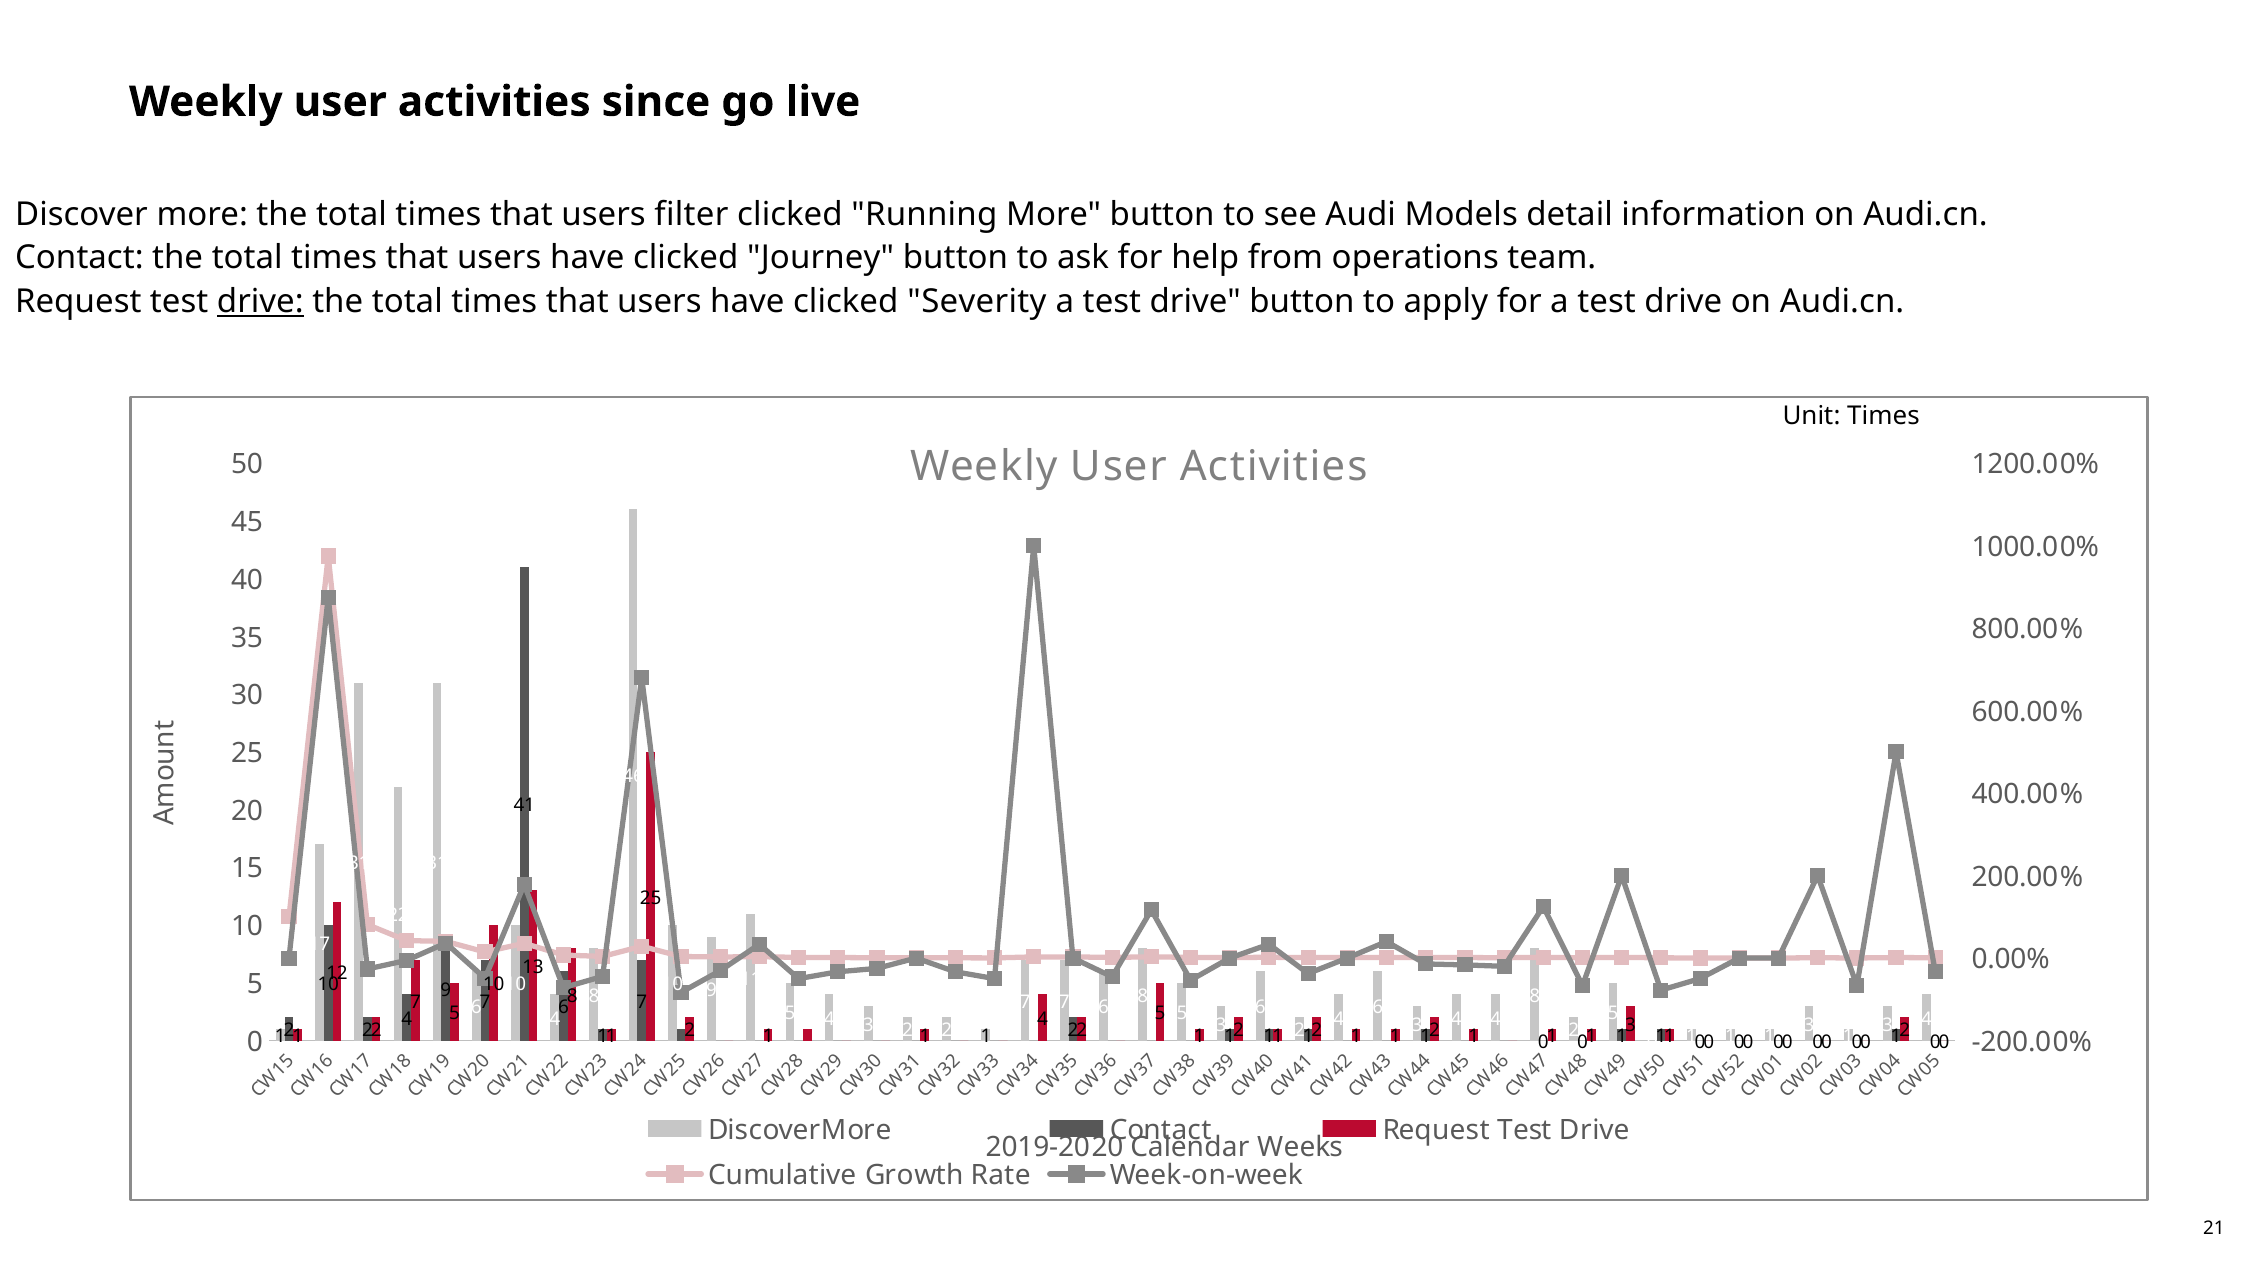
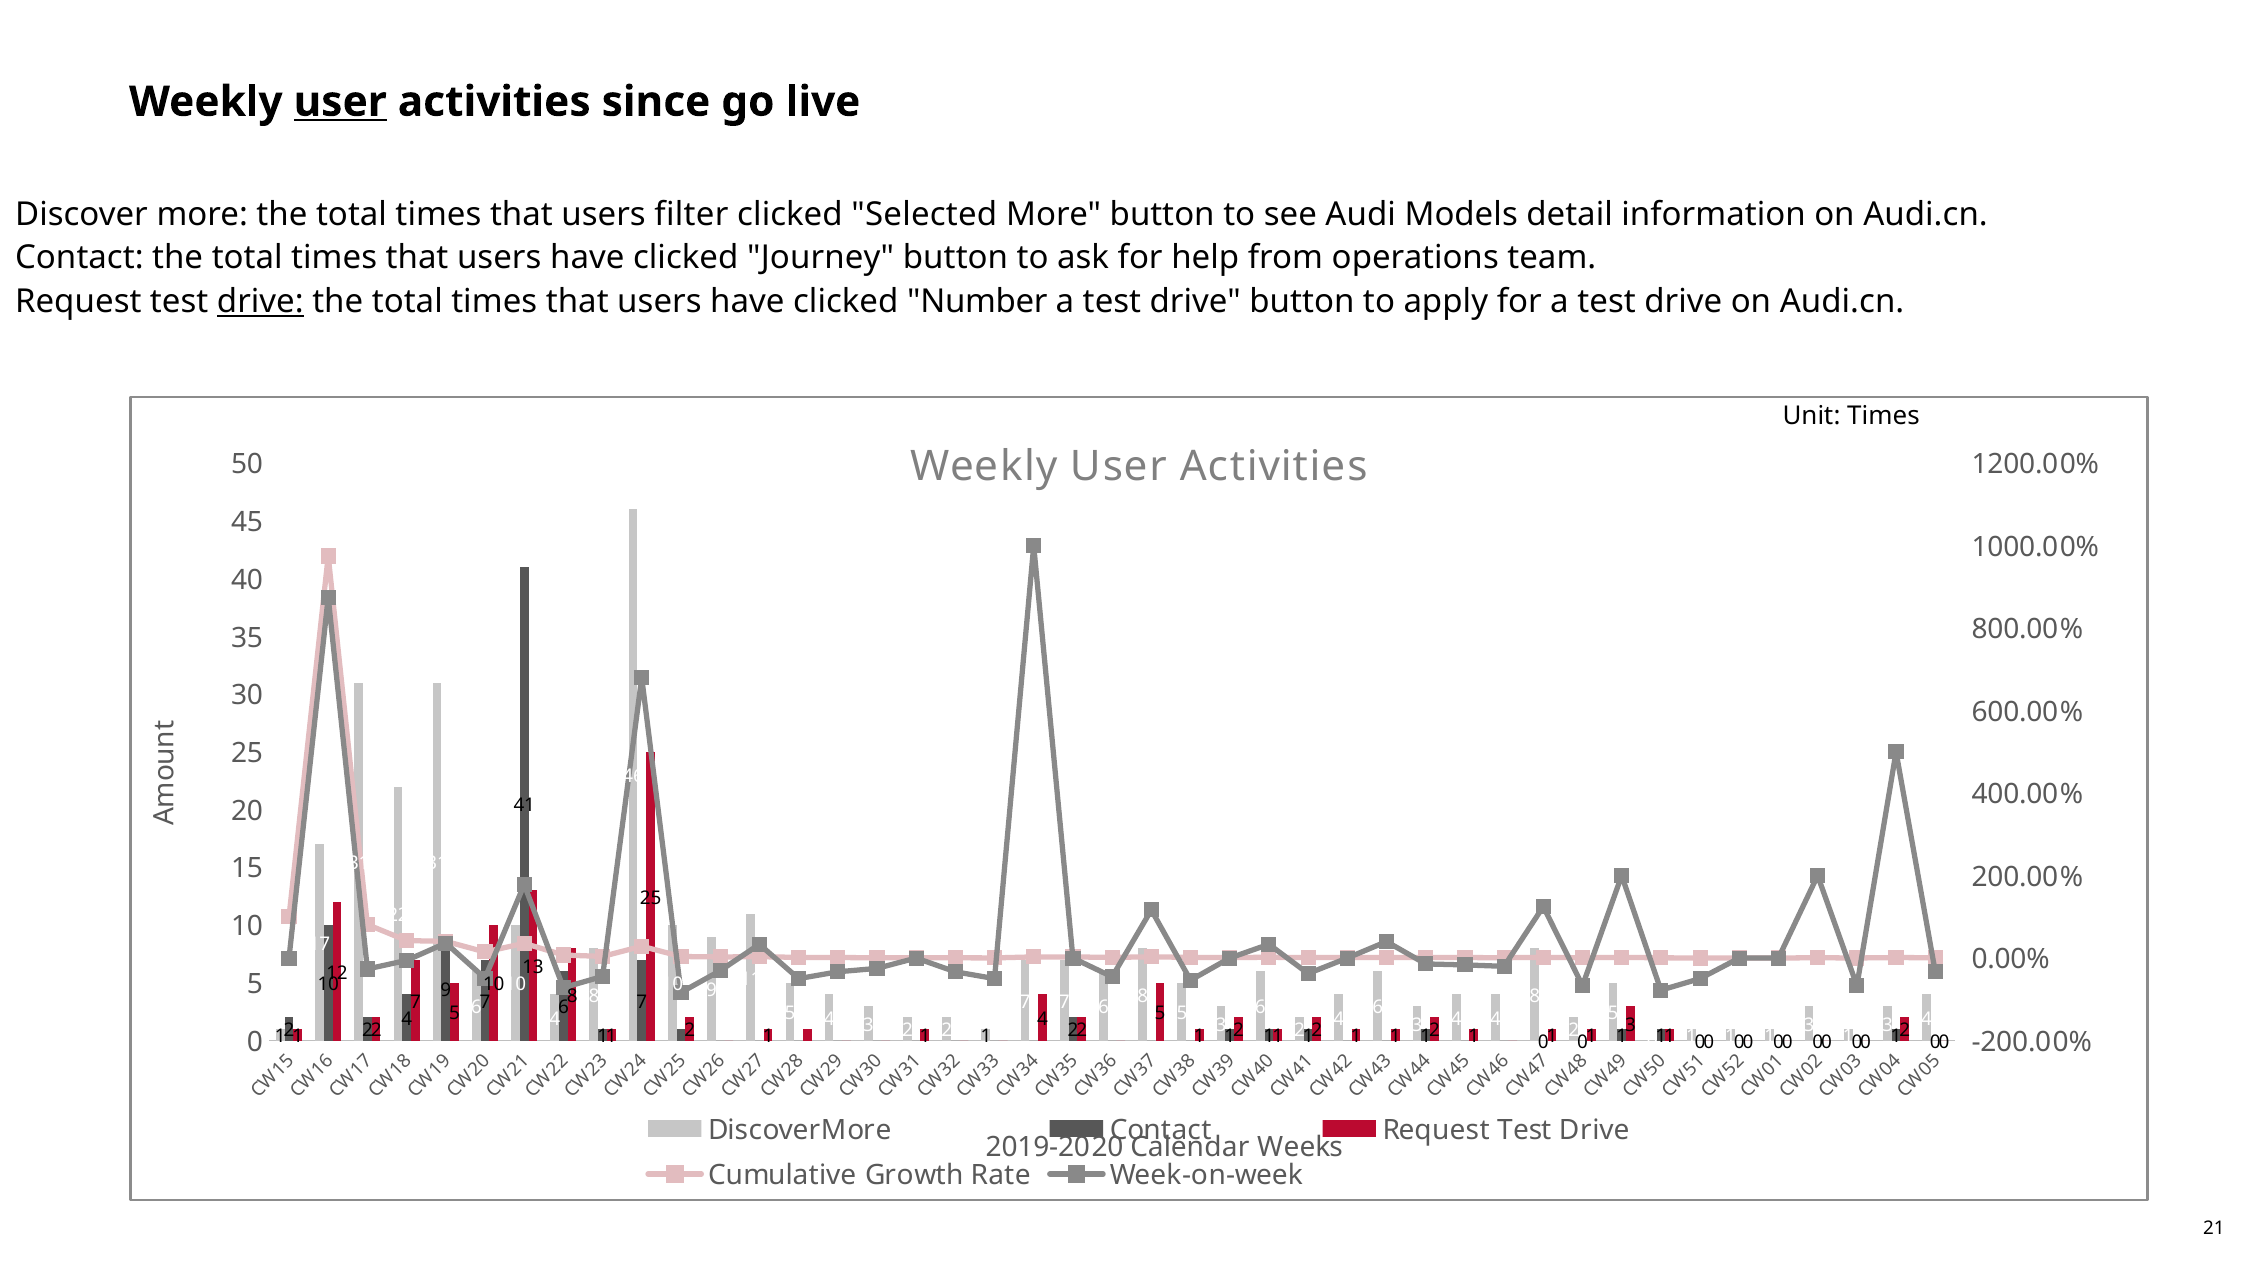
user underline: none -> present (340, 102)
Running: Running -> Selected (924, 214)
Severity: Severity -> Number (977, 301)
